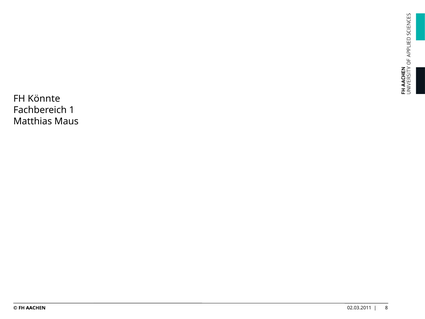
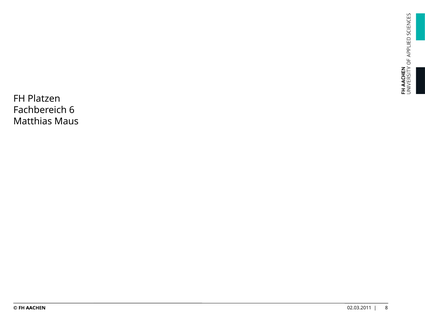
Könnte: Könnte -> Platzen (44, 99)
1: 1 -> 6 (72, 110)
